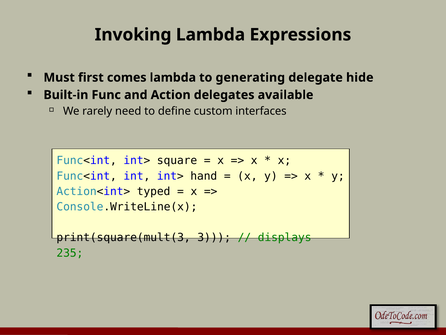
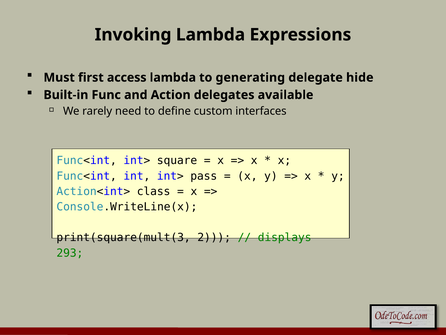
comes: comes -> access (127, 77)
hand: hand -> pass (204, 176)
typed: typed -> class (154, 191)
3: 3 -> 2 (214, 237)
235: 235 -> 293 (70, 253)
